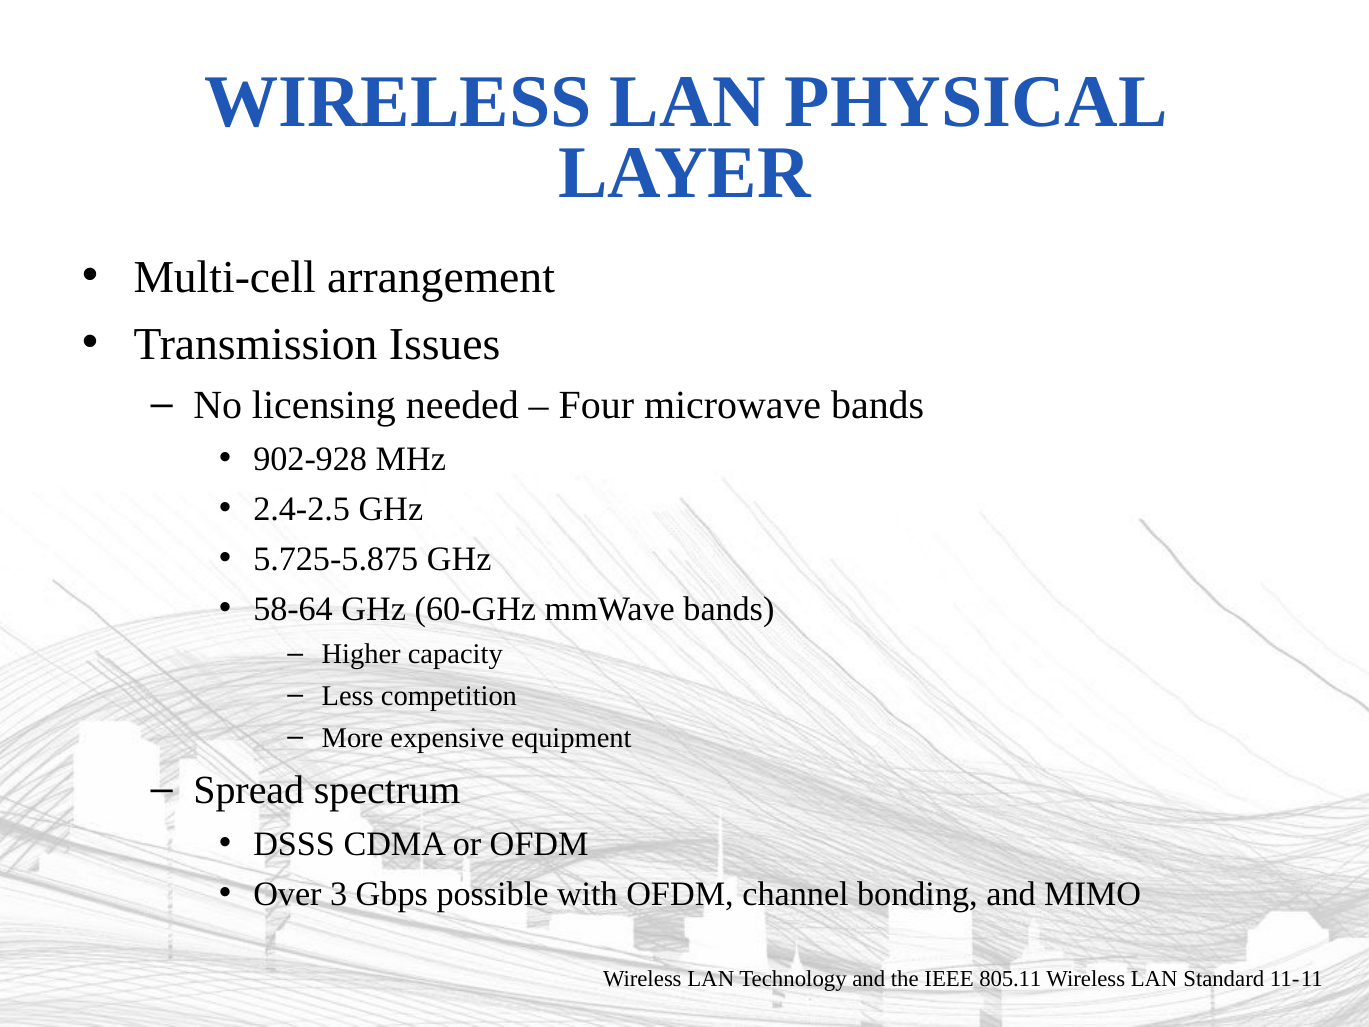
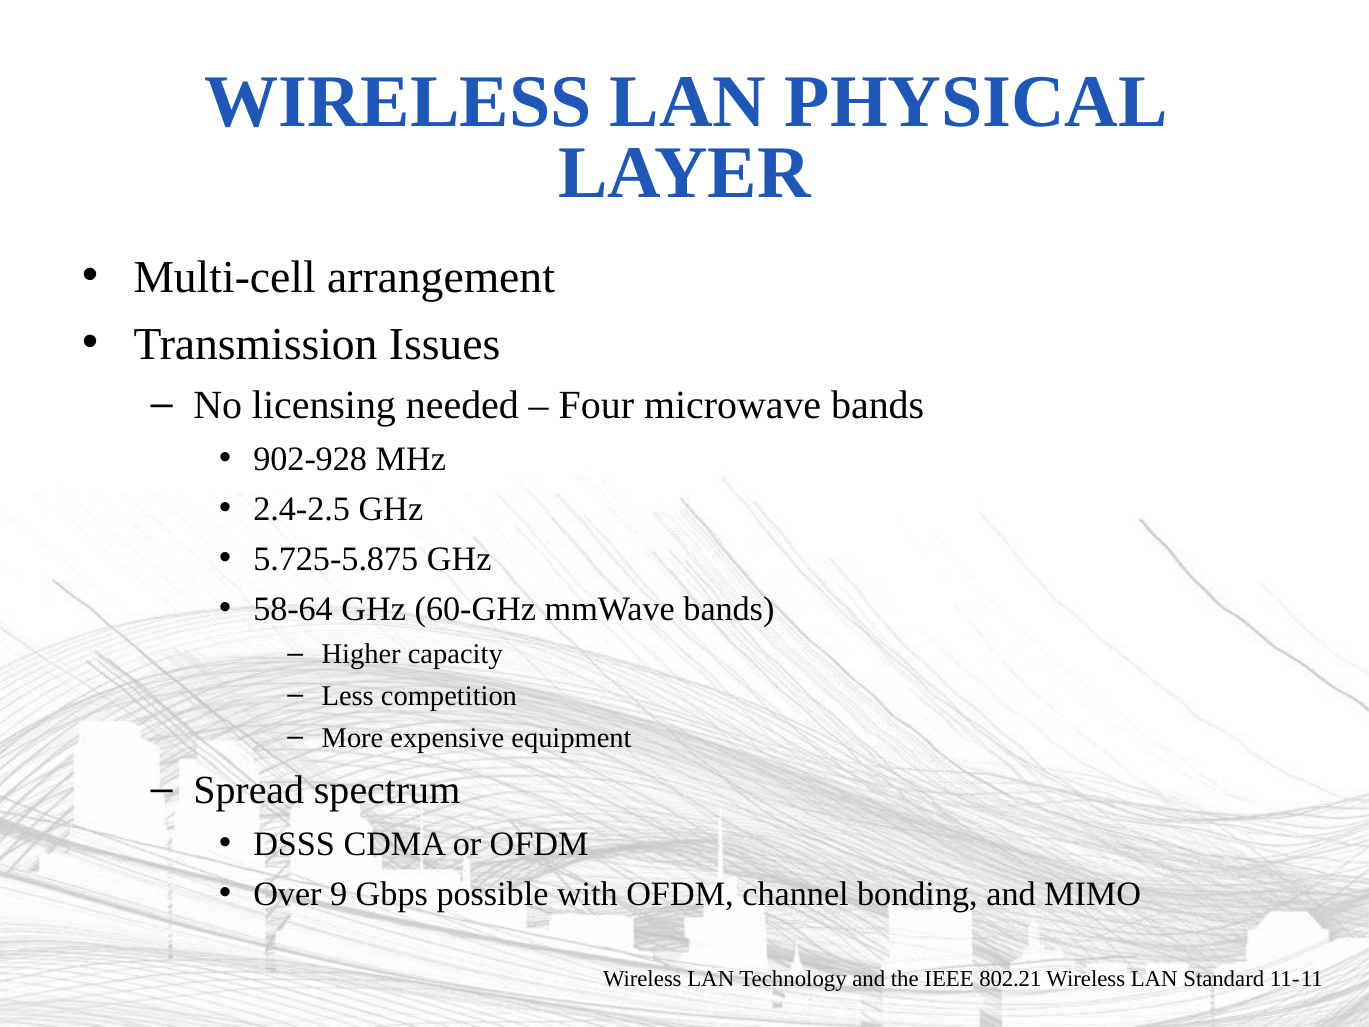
3: 3 -> 9 (339, 894)
805.11: 805.11 -> 802.21 (1010, 979)
